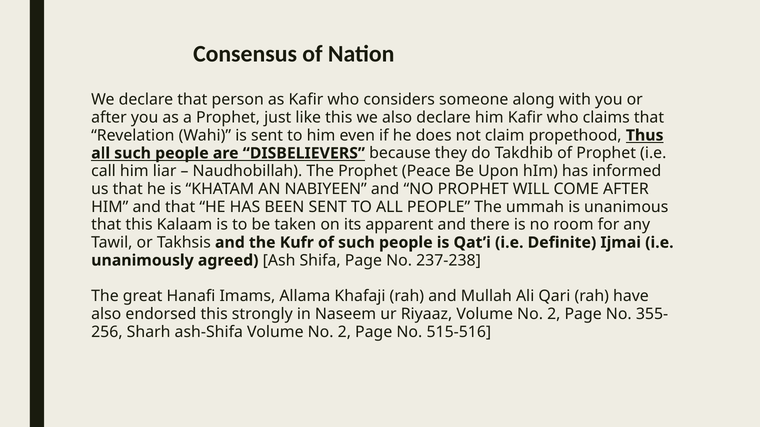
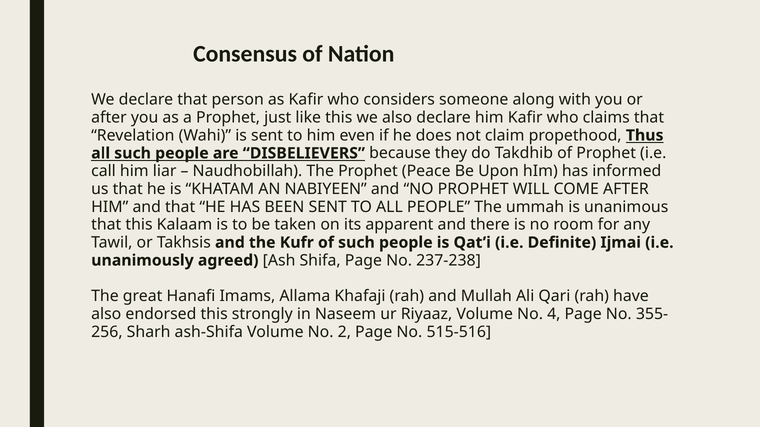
Riyaaz Volume No 2: 2 -> 4 (554, 314)
